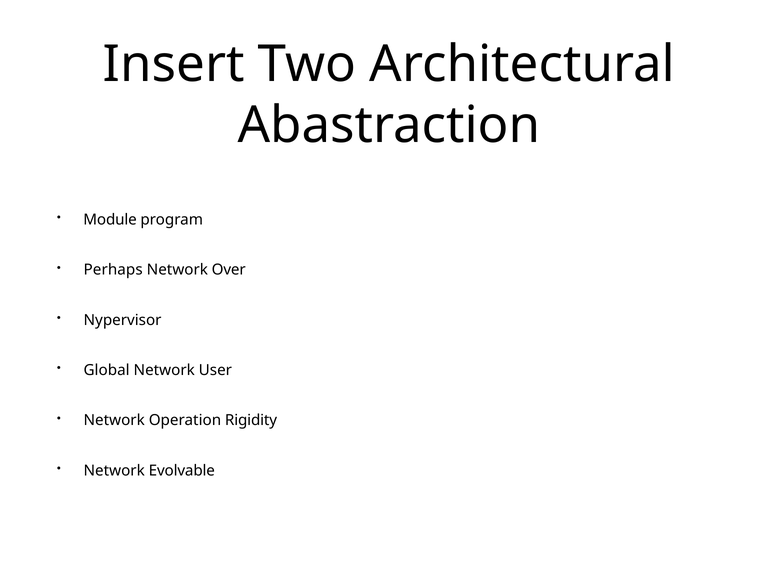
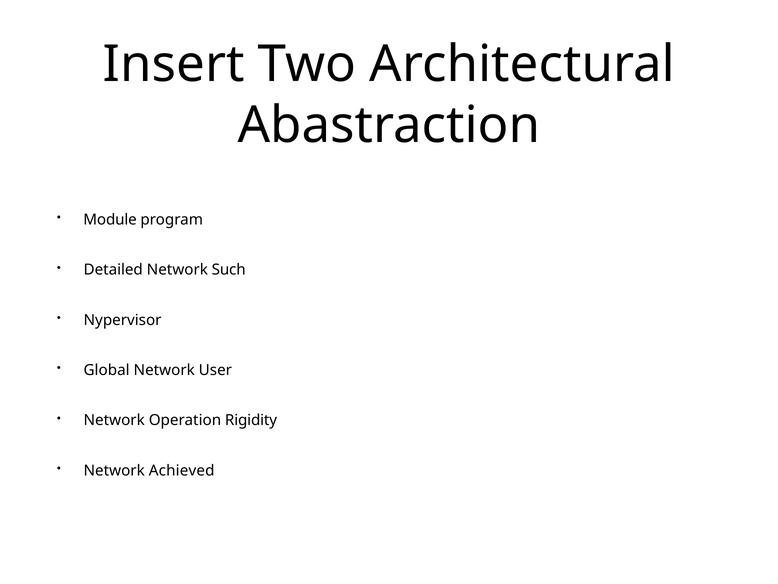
Perhaps: Perhaps -> Detailed (113, 270)
Over: Over -> Such (229, 270)
Evolvable: Evolvable -> Achieved (182, 470)
